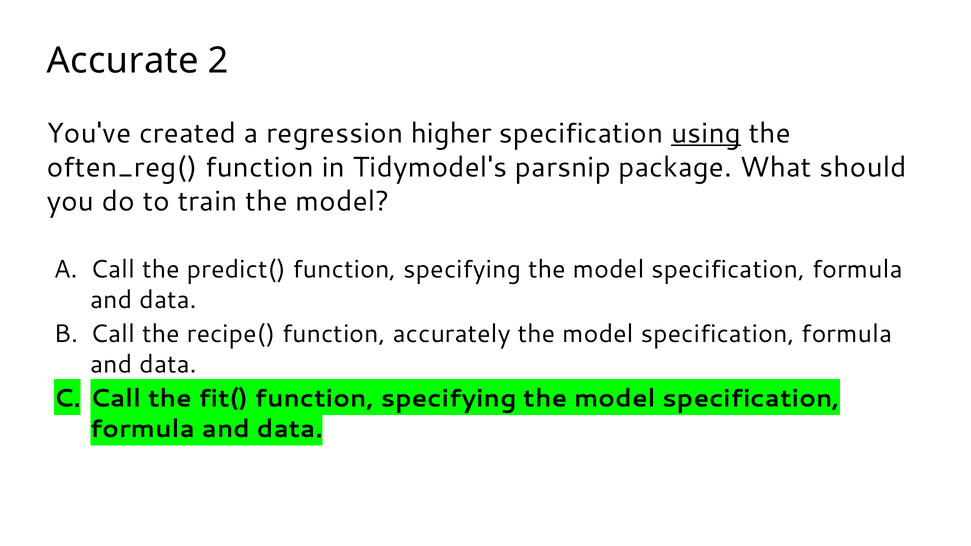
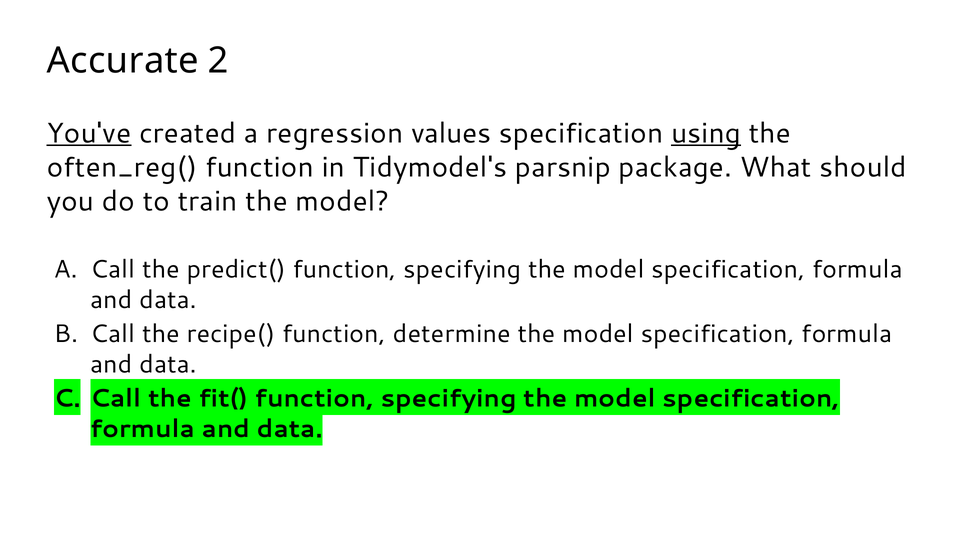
You've underline: none -> present (89, 133)
higher: higher -> values (451, 133)
accurately: accurately -> determine (452, 334)
